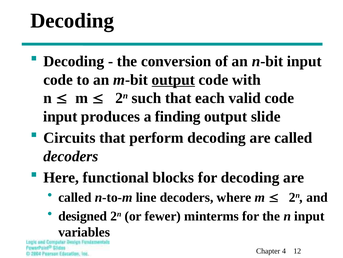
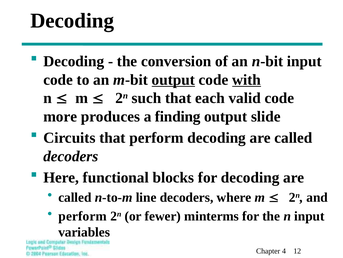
with underline: none -> present (247, 80)
input: input -> more (60, 116)
designed: designed -> perform (83, 216)
